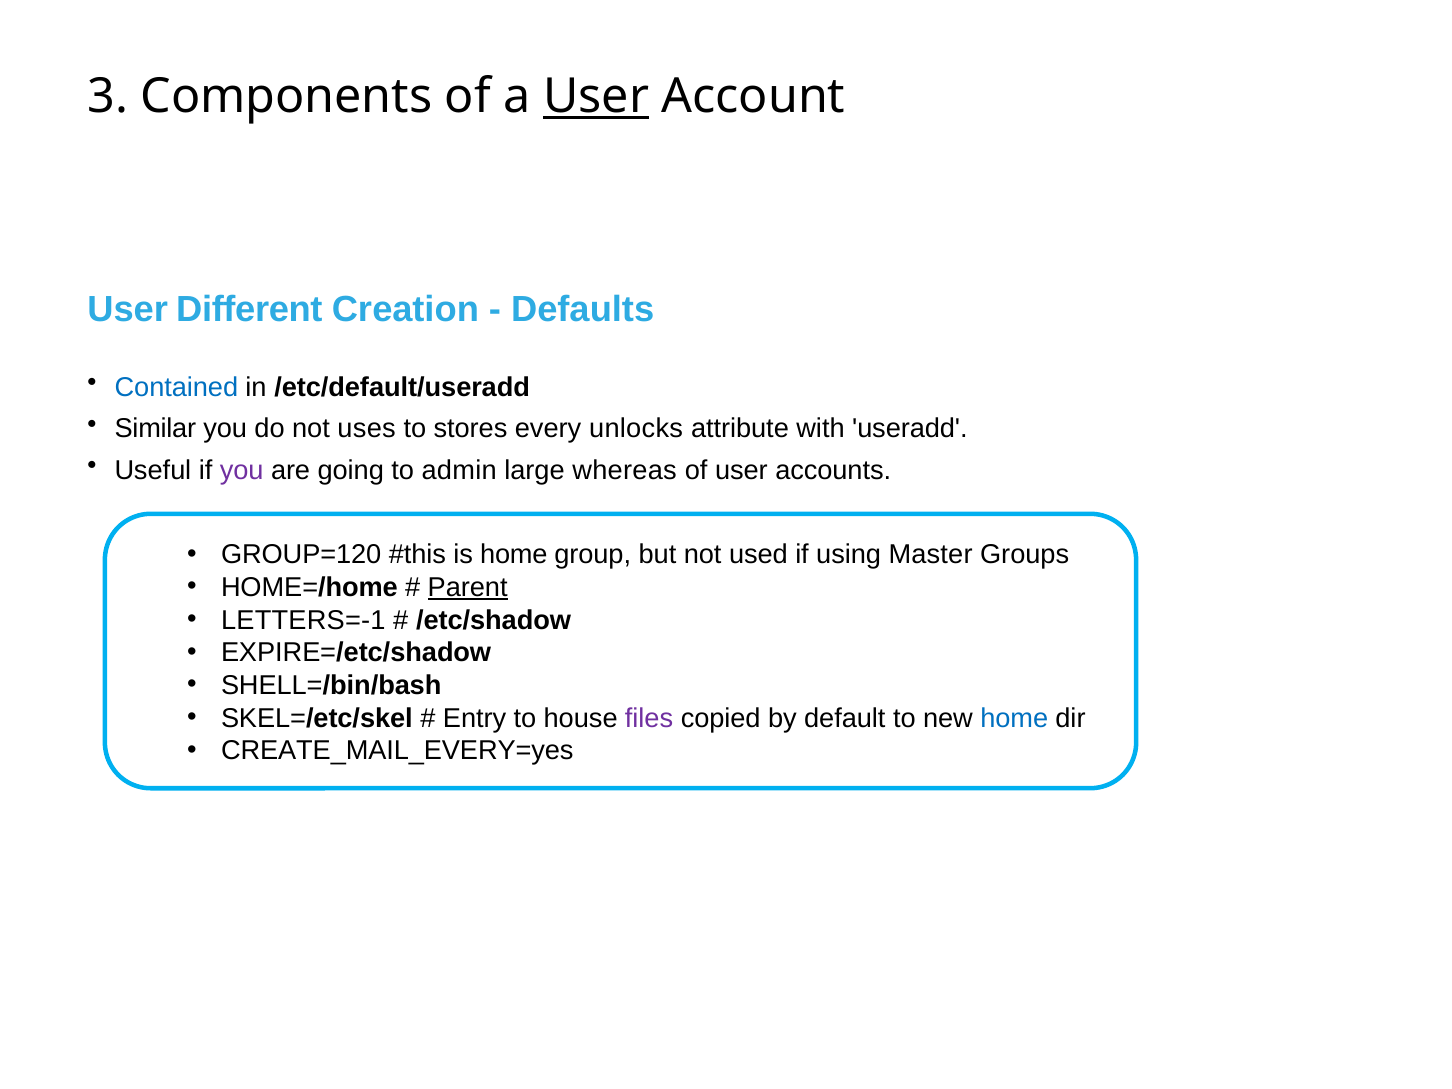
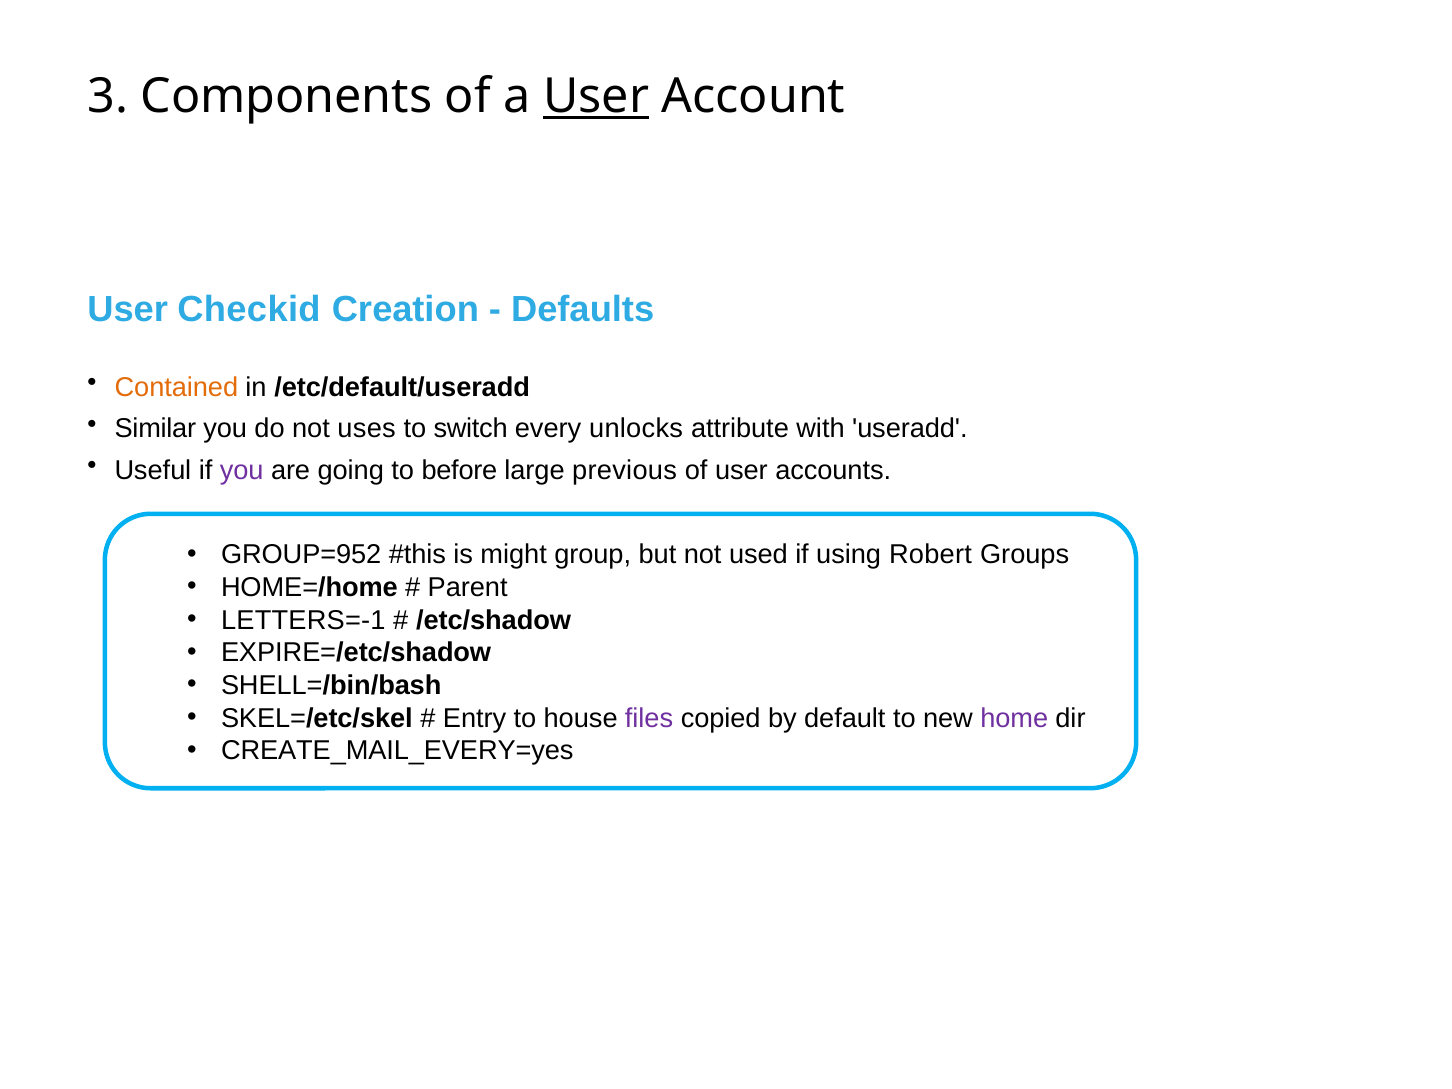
Different: Different -> Checkid (249, 309)
Contained colour: blue -> orange (176, 387)
stores: stores -> switch (471, 429)
admin: admin -> before (459, 471)
whereas: whereas -> previous (625, 471)
GROUP=120: GROUP=120 -> GROUP=952 (301, 555)
is home: home -> might (514, 555)
Master: Master -> Robert (931, 555)
Parent underline: present -> none (468, 588)
home colour: blue -> purple (1014, 718)
